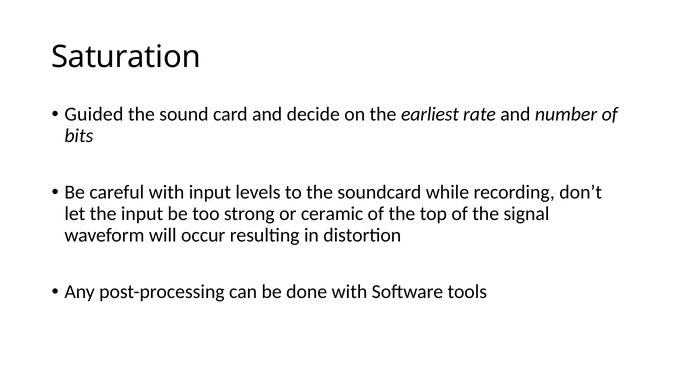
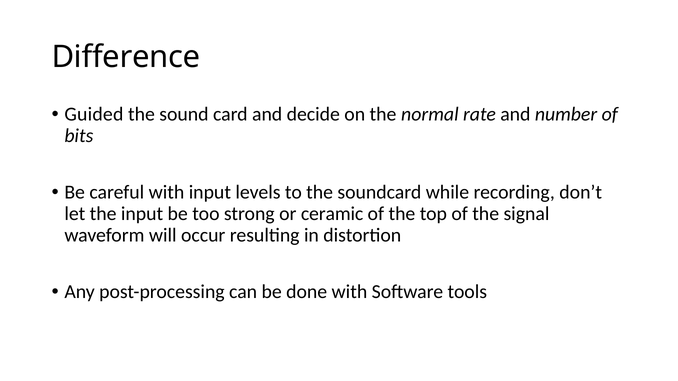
Saturation: Saturation -> Difference (126, 57)
earliest: earliest -> normal (430, 115)
